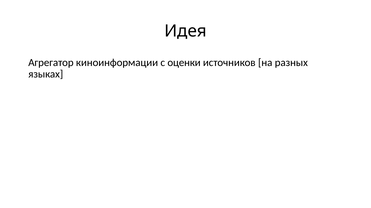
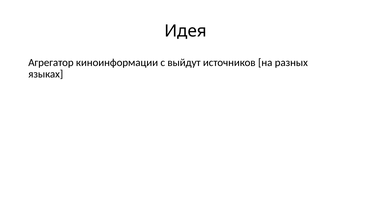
оценки: оценки -> выйдут (184, 63)
